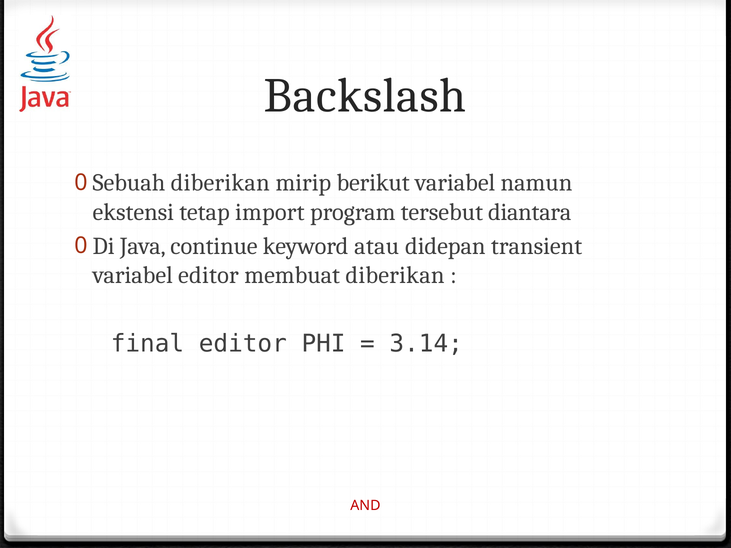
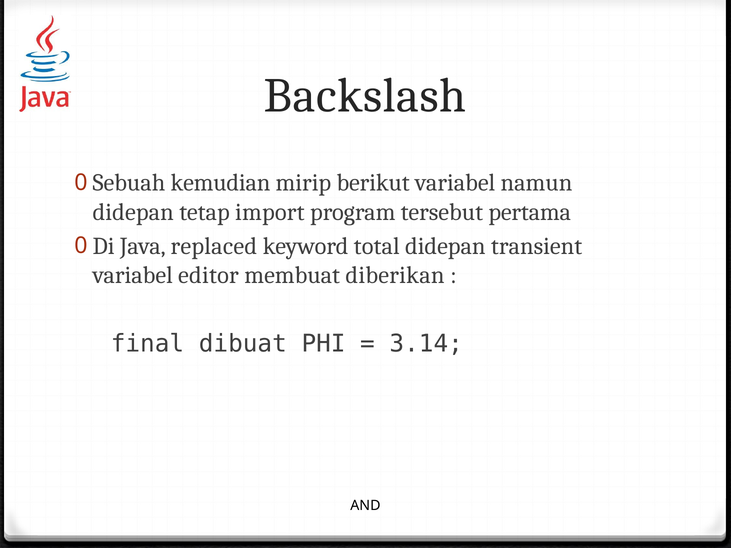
Sebuah diberikan: diberikan -> kemudian (220, 183)
ekstensi: ekstensi -> didepan (133, 212)
diantara: diantara -> pertama (530, 212)
continue: continue -> replaced (214, 246)
atau: atau -> total (377, 246)
final editor: editor -> dibuat (243, 344)
AND colour: red -> black (365, 506)
